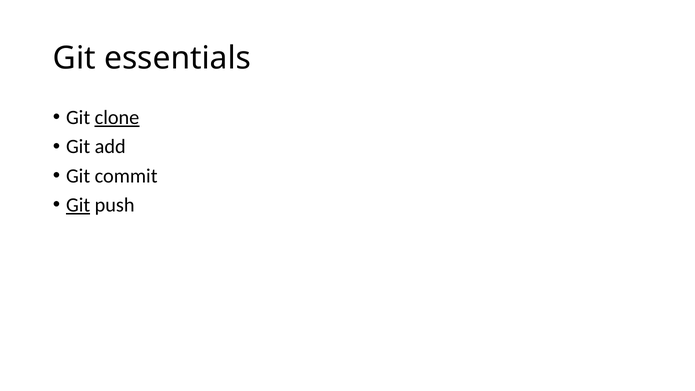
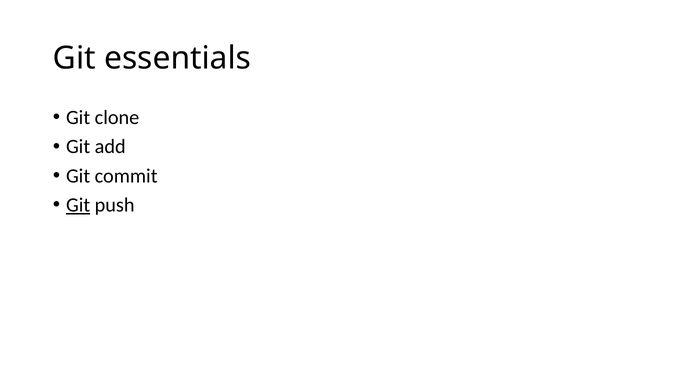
clone underline: present -> none (117, 118)
